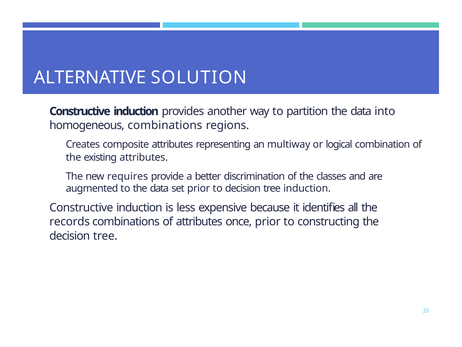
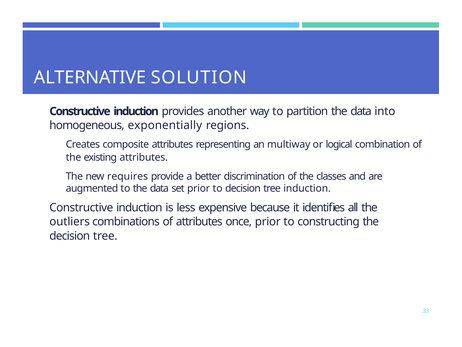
homogeneous combinations: combinations -> exponentially (165, 125)
records: records -> outliers (70, 221)
